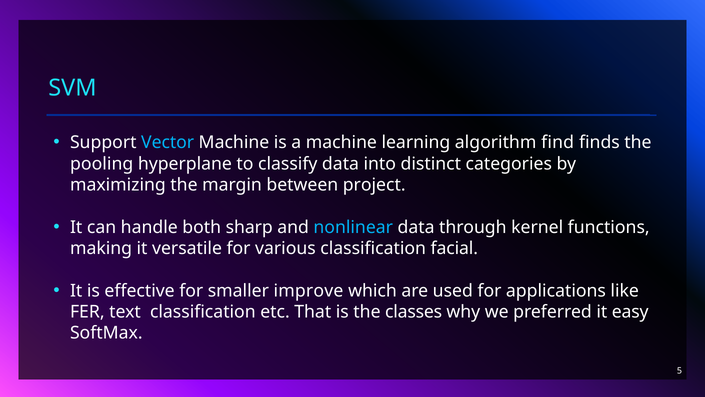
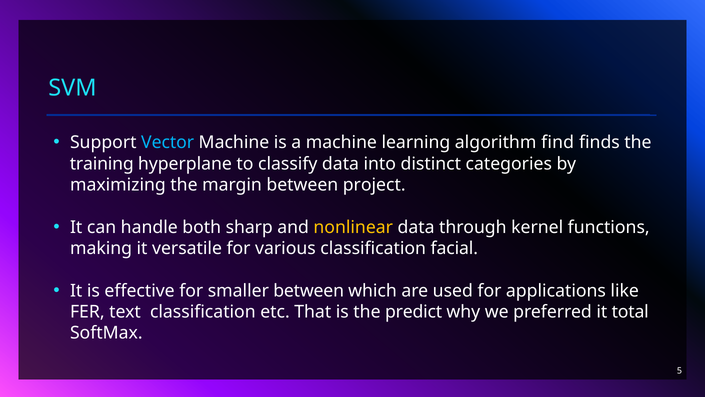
pooling: pooling -> training (102, 164)
nonlinear colour: light blue -> yellow (353, 227)
smaller improve: improve -> between (309, 290)
classes: classes -> predict (414, 312)
easy: easy -> total (630, 312)
